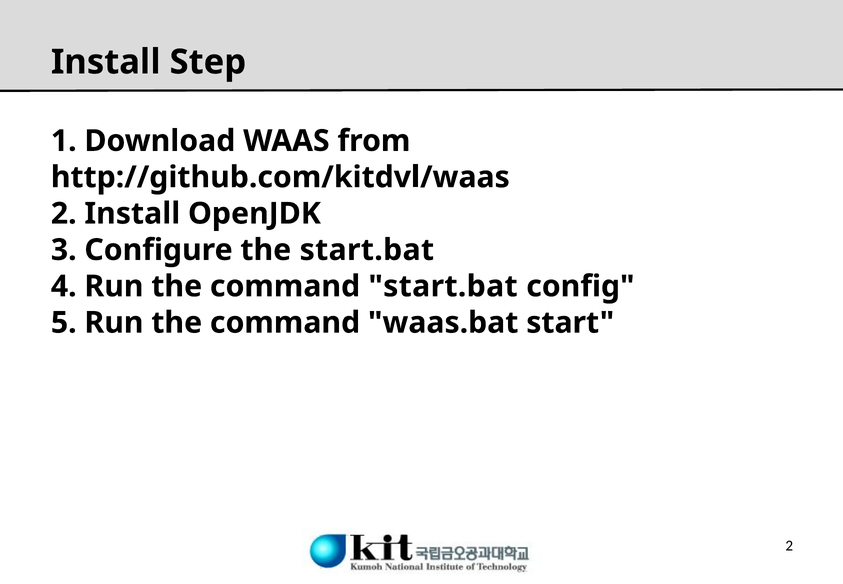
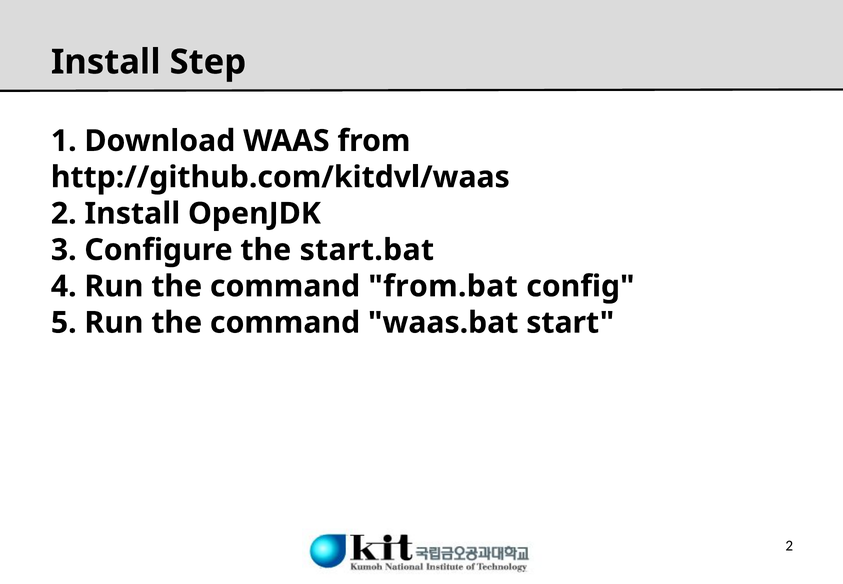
command start.bat: start.bat -> from.bat (443, 286)
